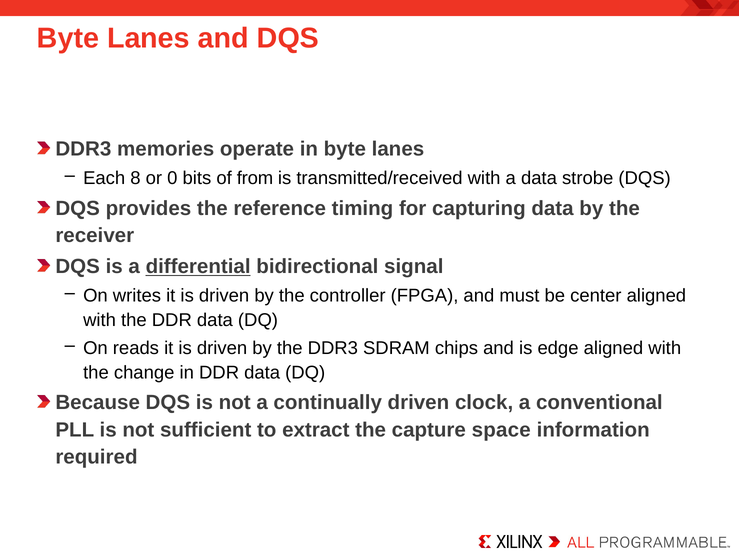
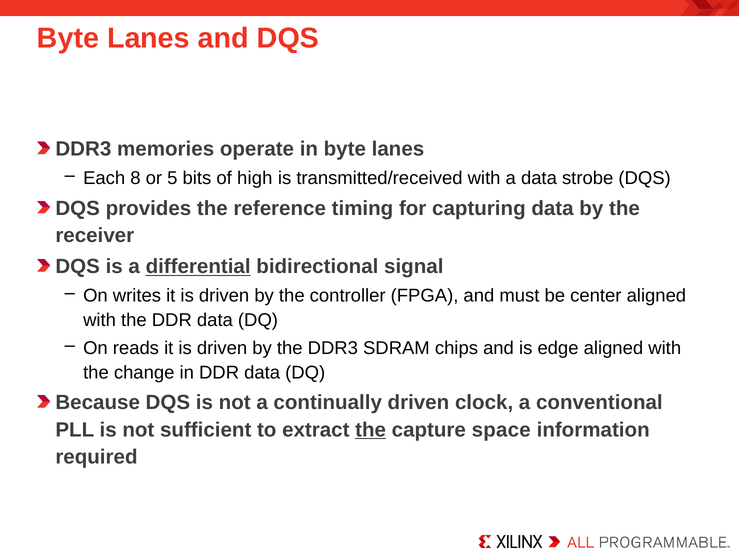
0: 0 -> 5 (172, 178)
from: from -> high (255, 178)
the underline: none -> present (371, 430)
